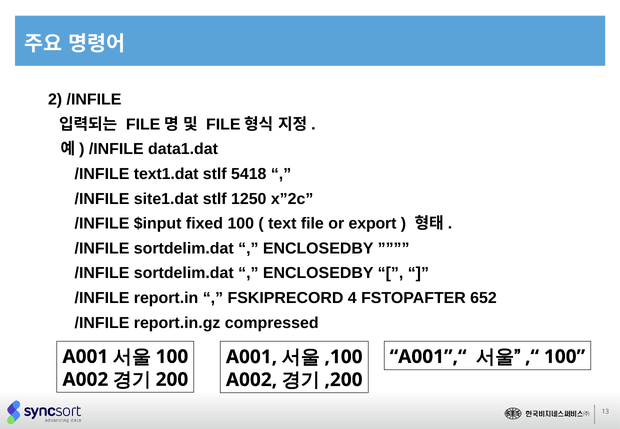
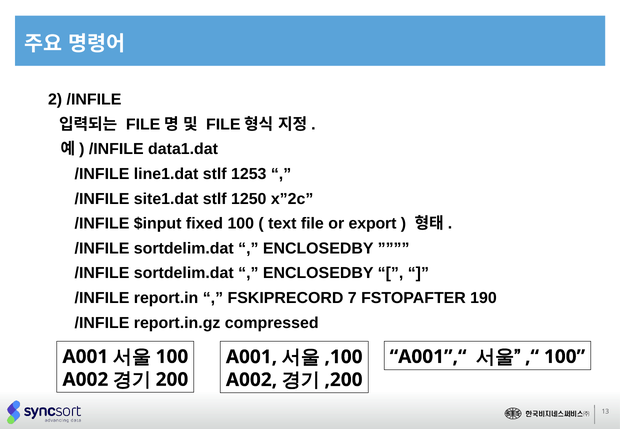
text1.dat: text1.dat -> line1.dat (166, 174)
5418: 5418 -> 1253 (249, 174)
4: 4 -> 7 (352, 298)
652: 652 -> 190 (484, 298)
